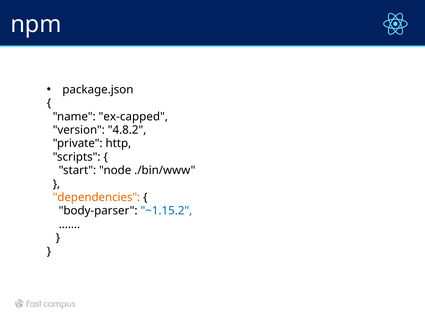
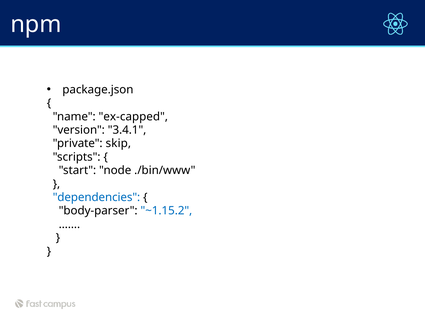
4.8.2: 4.8.2 -> 3.4.1 (127, 130)
http: http -> skip (118, 143)
dependencies colour: orange -> blue (96, 197)
